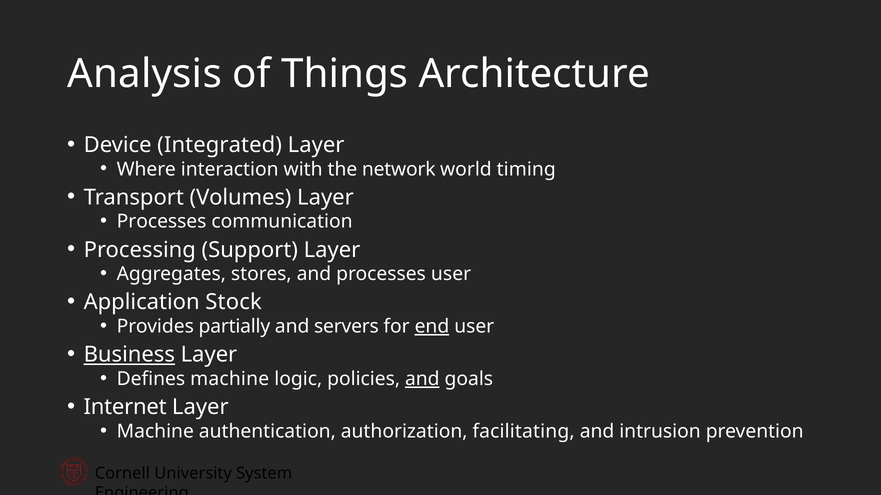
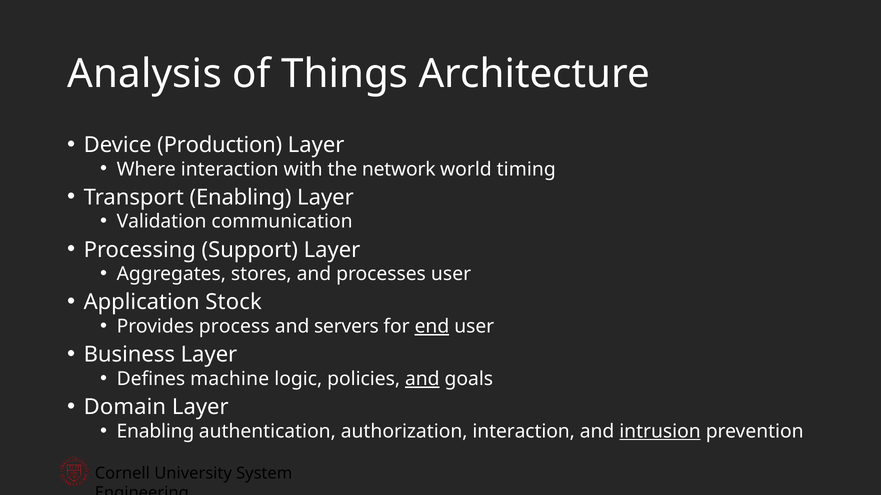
Integrated: Integrated -> Production (220, 145)
Transport Volumes: Volumes -> Enabling (241, 198)
Processes: Processes -> Validation (162, 222)
partially: partially -> process (234, 327)
Business underline: present -> none (129, 355)
Internet: Internet -> Domain (125, 408)
Machine: Machine -> Enabling (155, 432)
authorization facilitating: facilitating -> interaction (524, 432)
intrusion underline: none -> present (660, 432)
